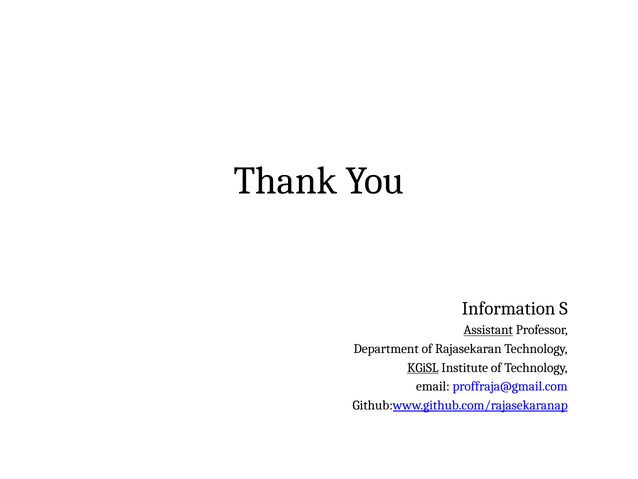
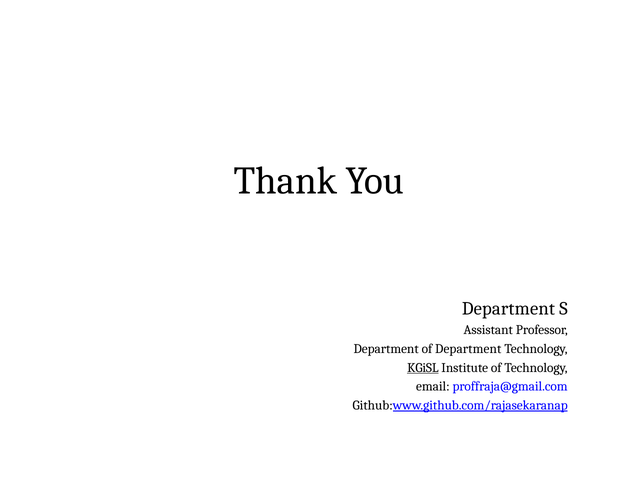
Information: Information -> Department (508, 308)
Assistant underline: present -> none (488, 330)
of Rajasekaran: Rajasekaran -> Department (468, 348)
